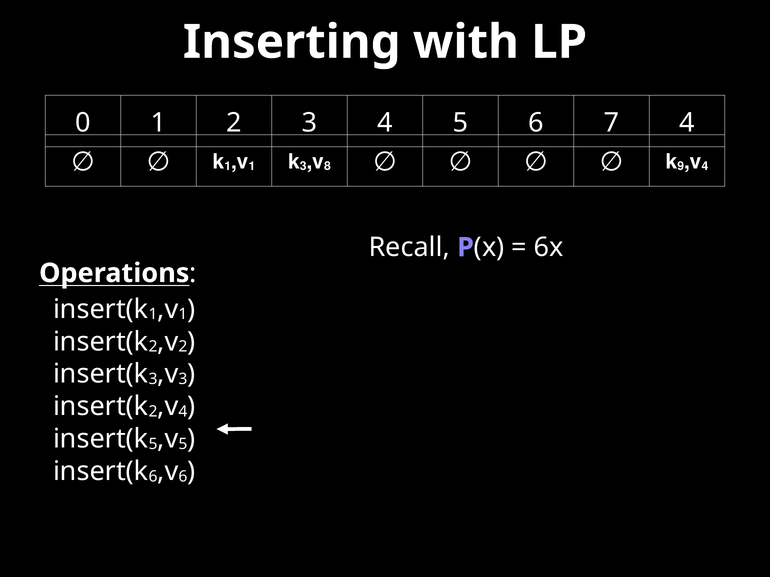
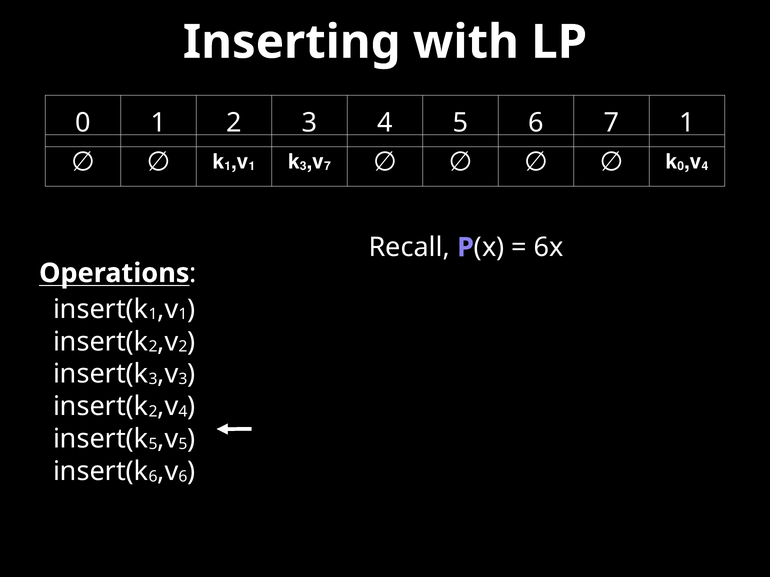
7 4: 4 -> 1 (687, 123)
8: 8 -> 7 (327, 166)
9: 9 -> 0 (681, 166)
